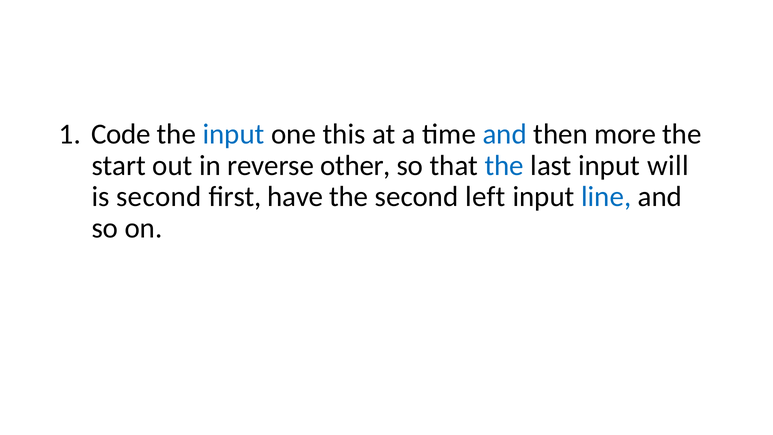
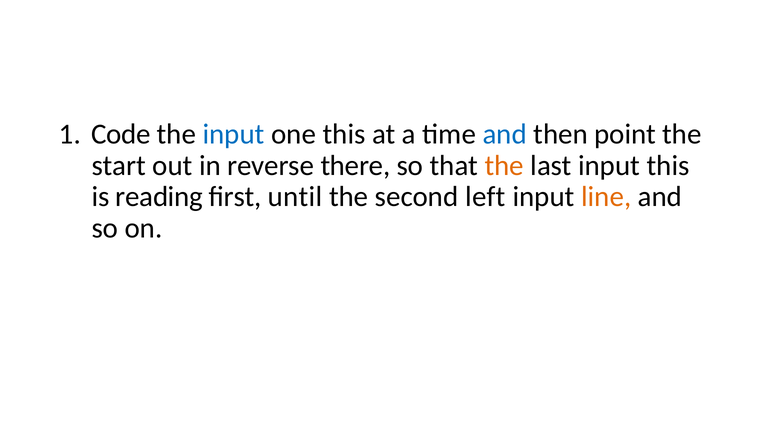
more: more -> point (625, 134)
other: other -> there (355, 165)
the colour: blue -> orange (504, 165)
input will: will -> this (668, 165)
is second: second -> reading (159, 197)
have: have -> until (295, 197)
line colour: blue -> orange (606, 197)
